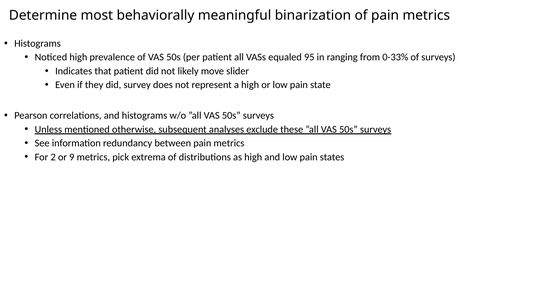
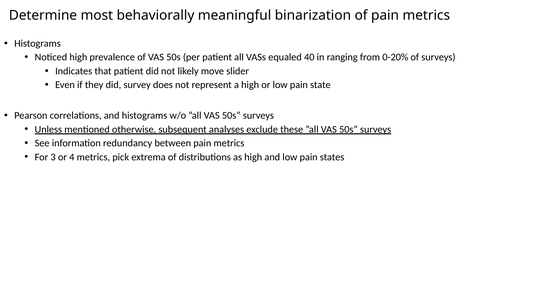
95: 95 -> 40 (309, 57)
0-33%: 0-33% -> 0-20% (395, 57)
2: 2 -> 3 (53, 157)
9: 9 -> 4 (72, 157)
